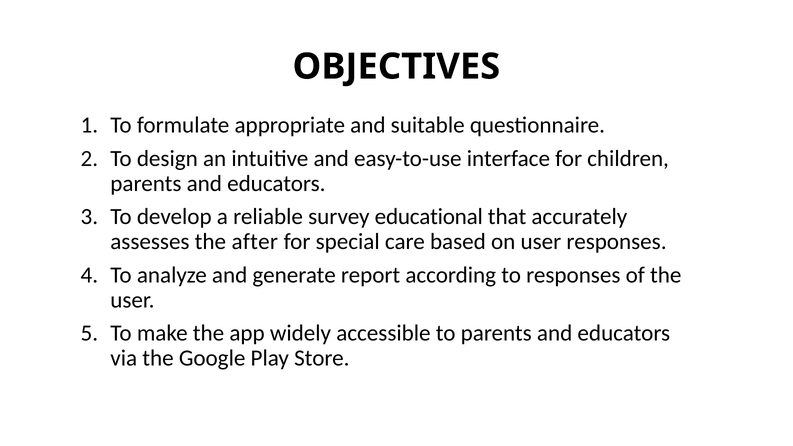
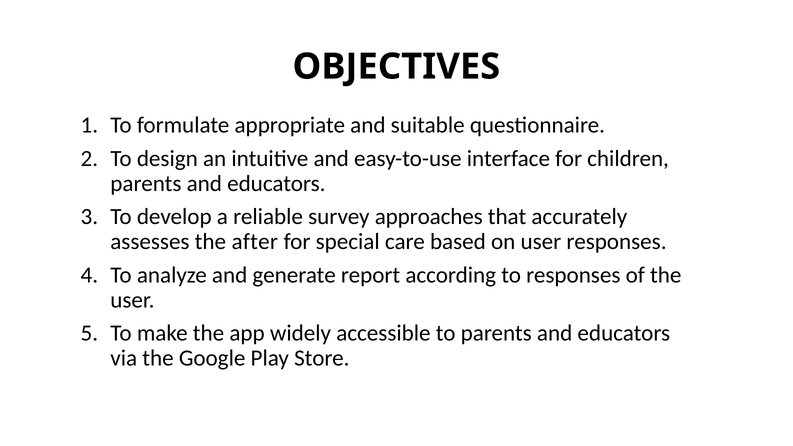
educational: educational -> approaches (429, 217)
